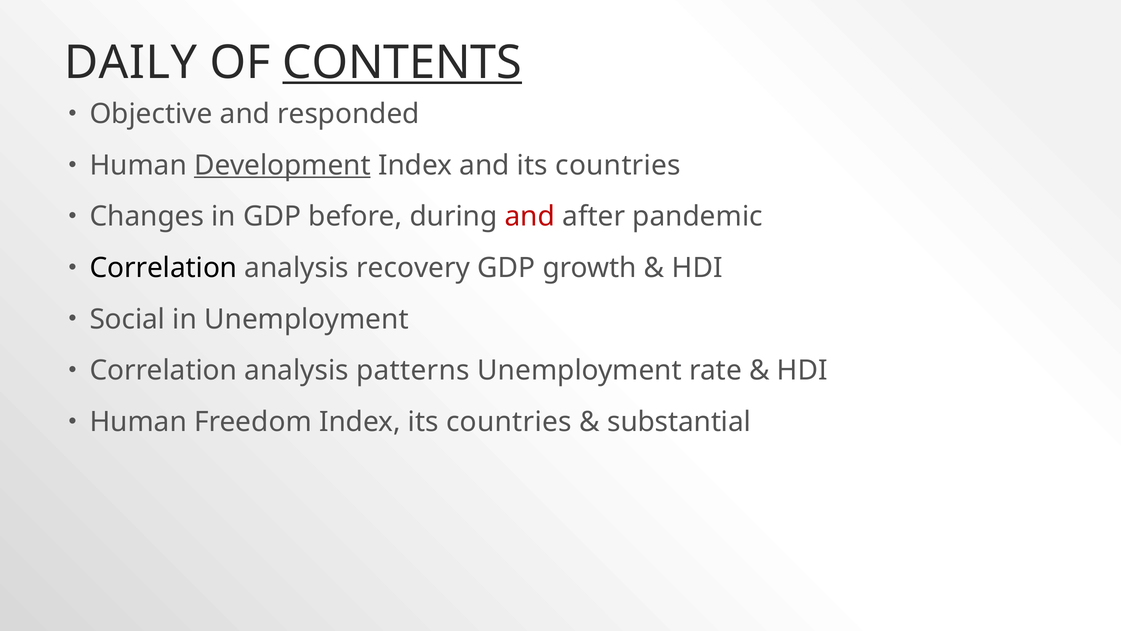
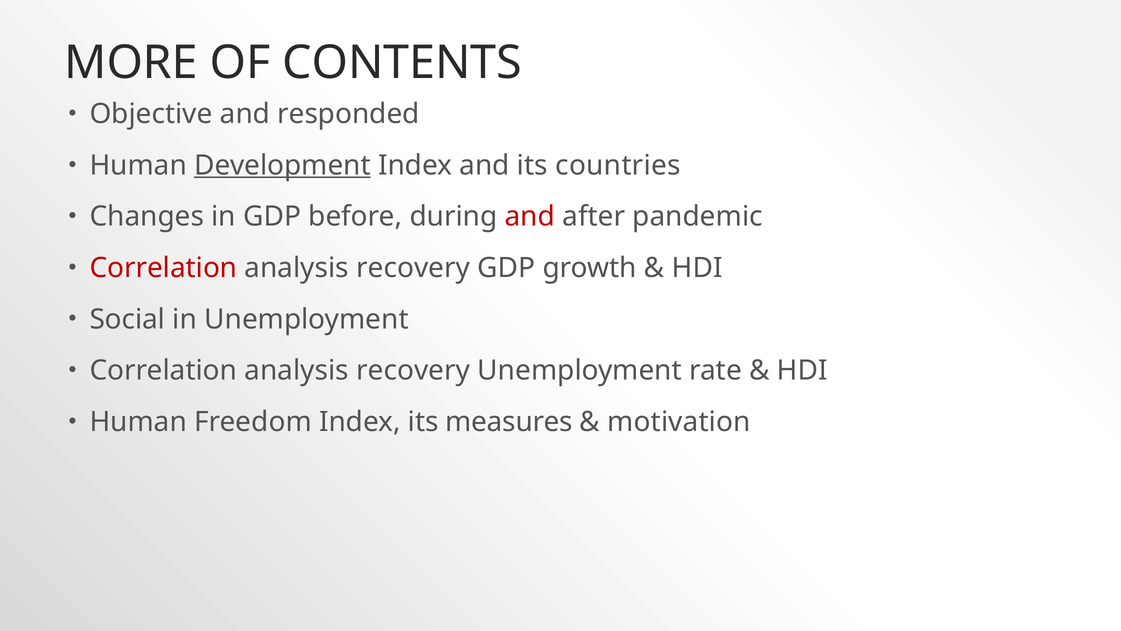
DAILY: DAILY -> MORE (131, 63)
CONTENTS underline: present -> none (402, 63)
Correlation colour: black -> red (163, 268)
patterns: patterns -> recovery (413, 370)
Index its countries: countries -> measures (509, 422)
substantial: substantial -> motivation (679, 422)
